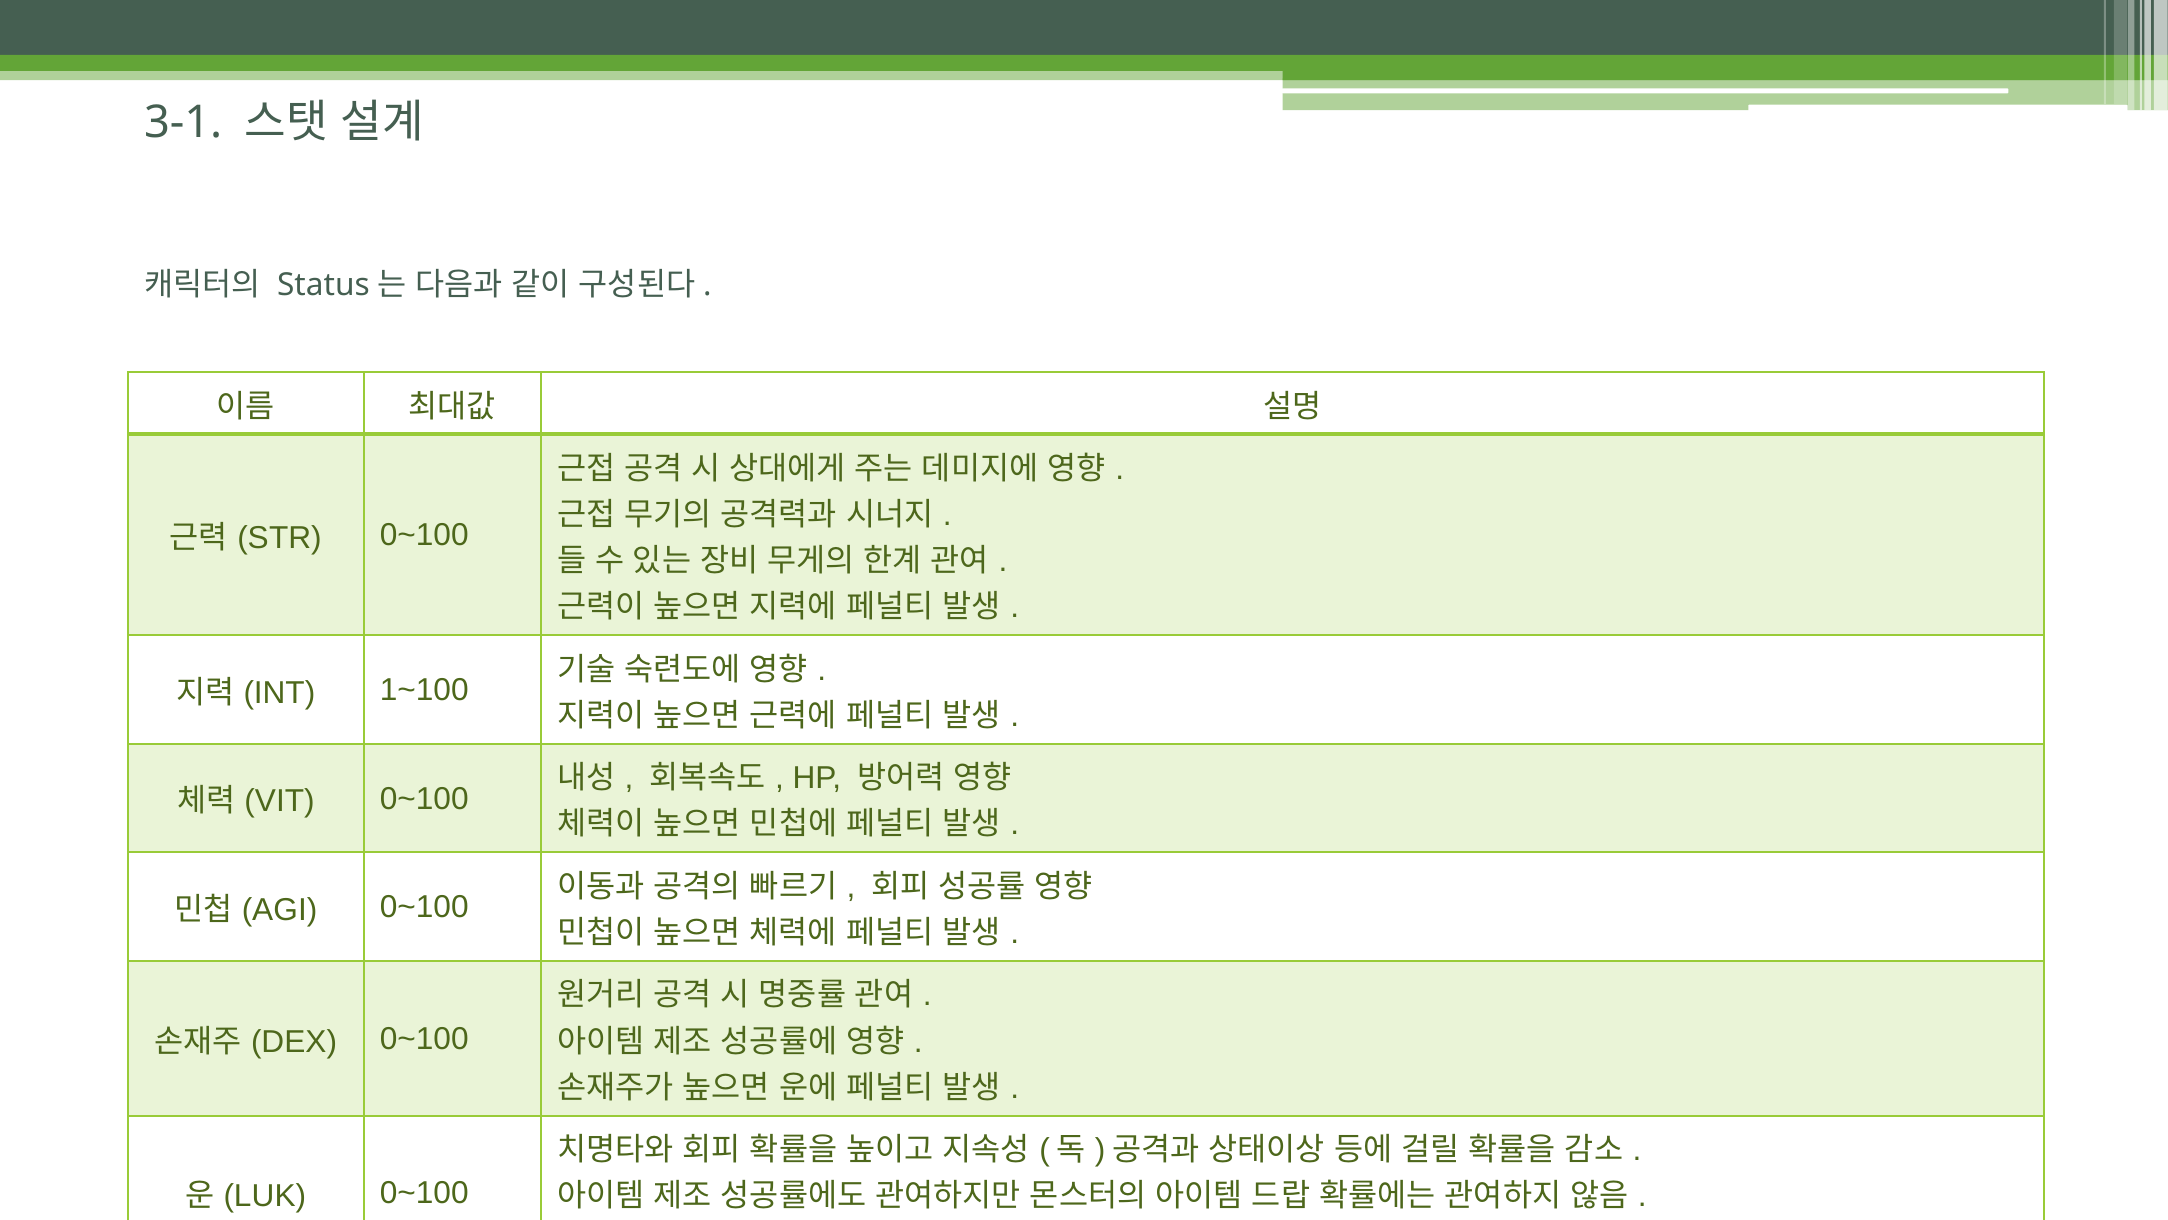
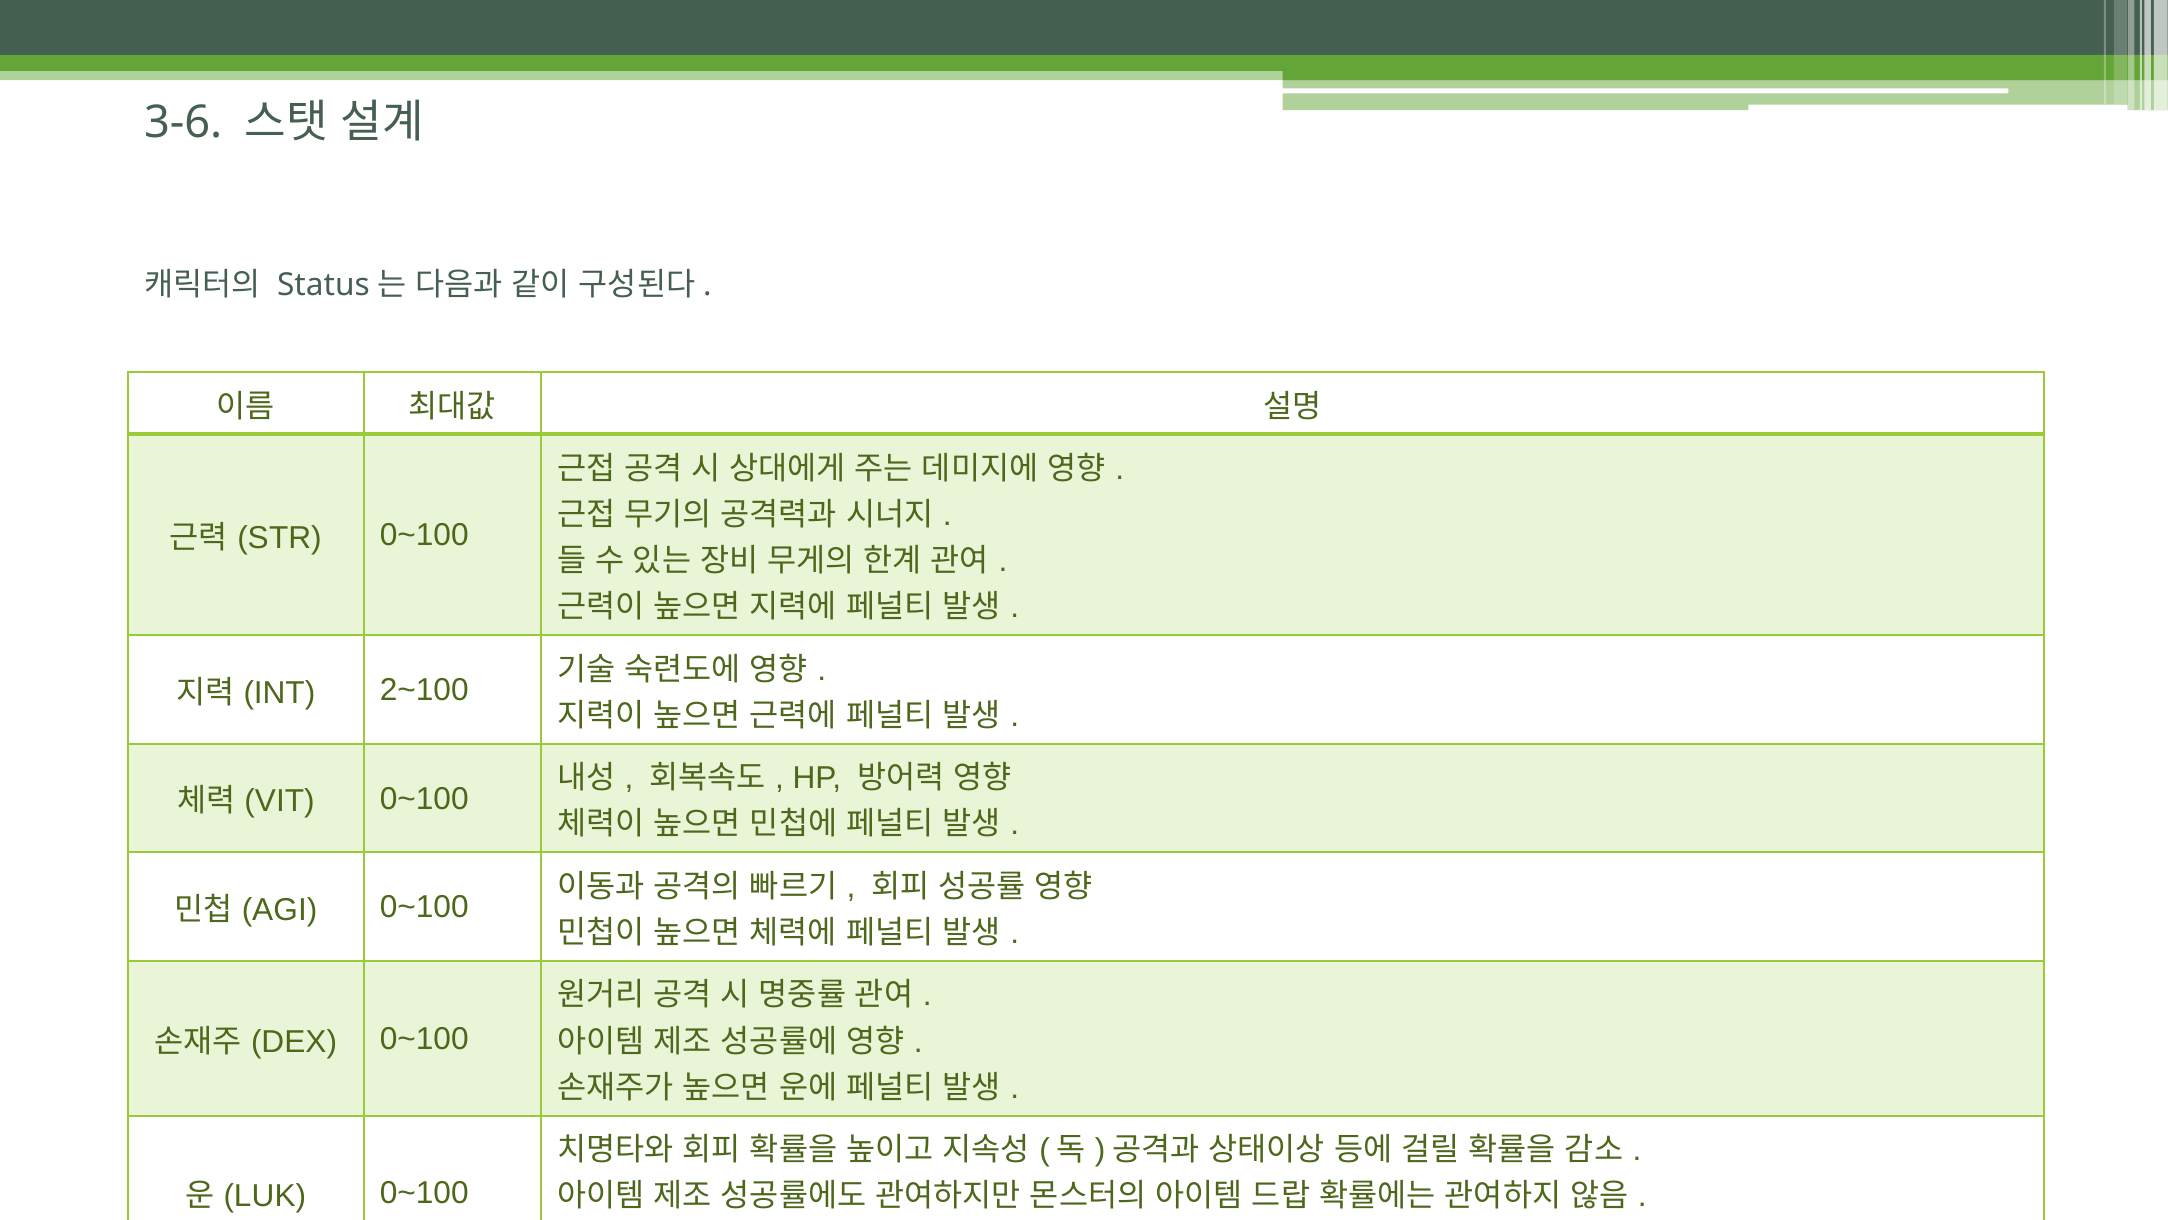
3-1: 3-1 -> 3-6 (183, 122)
1~100: 1~100 -> 2~100 (424, 690)
